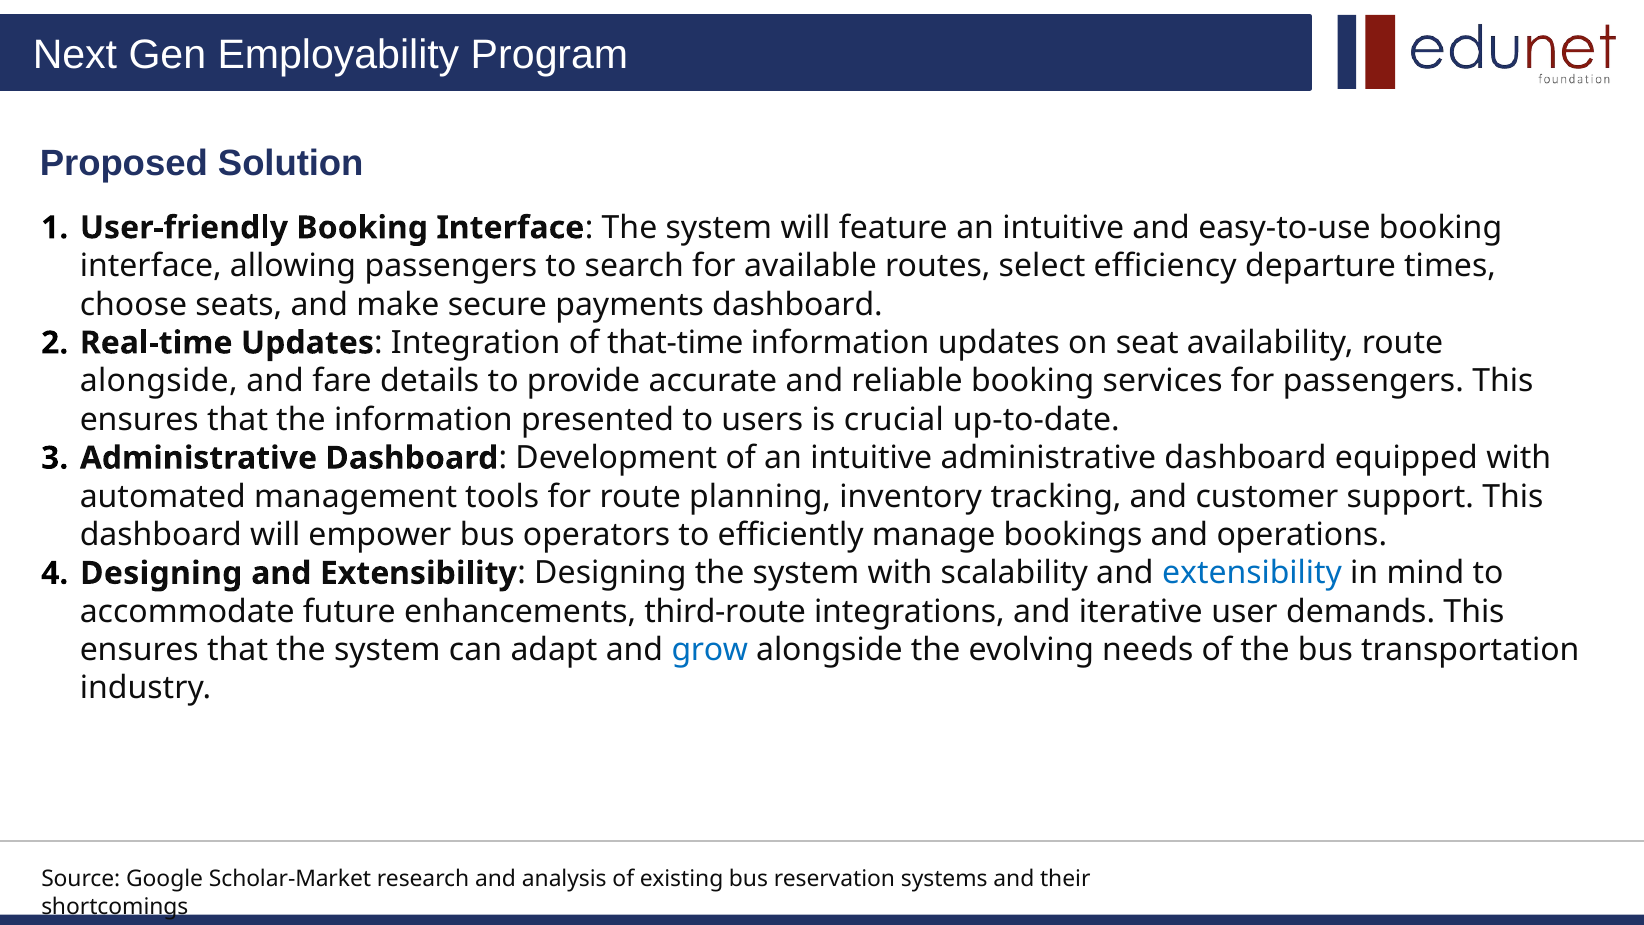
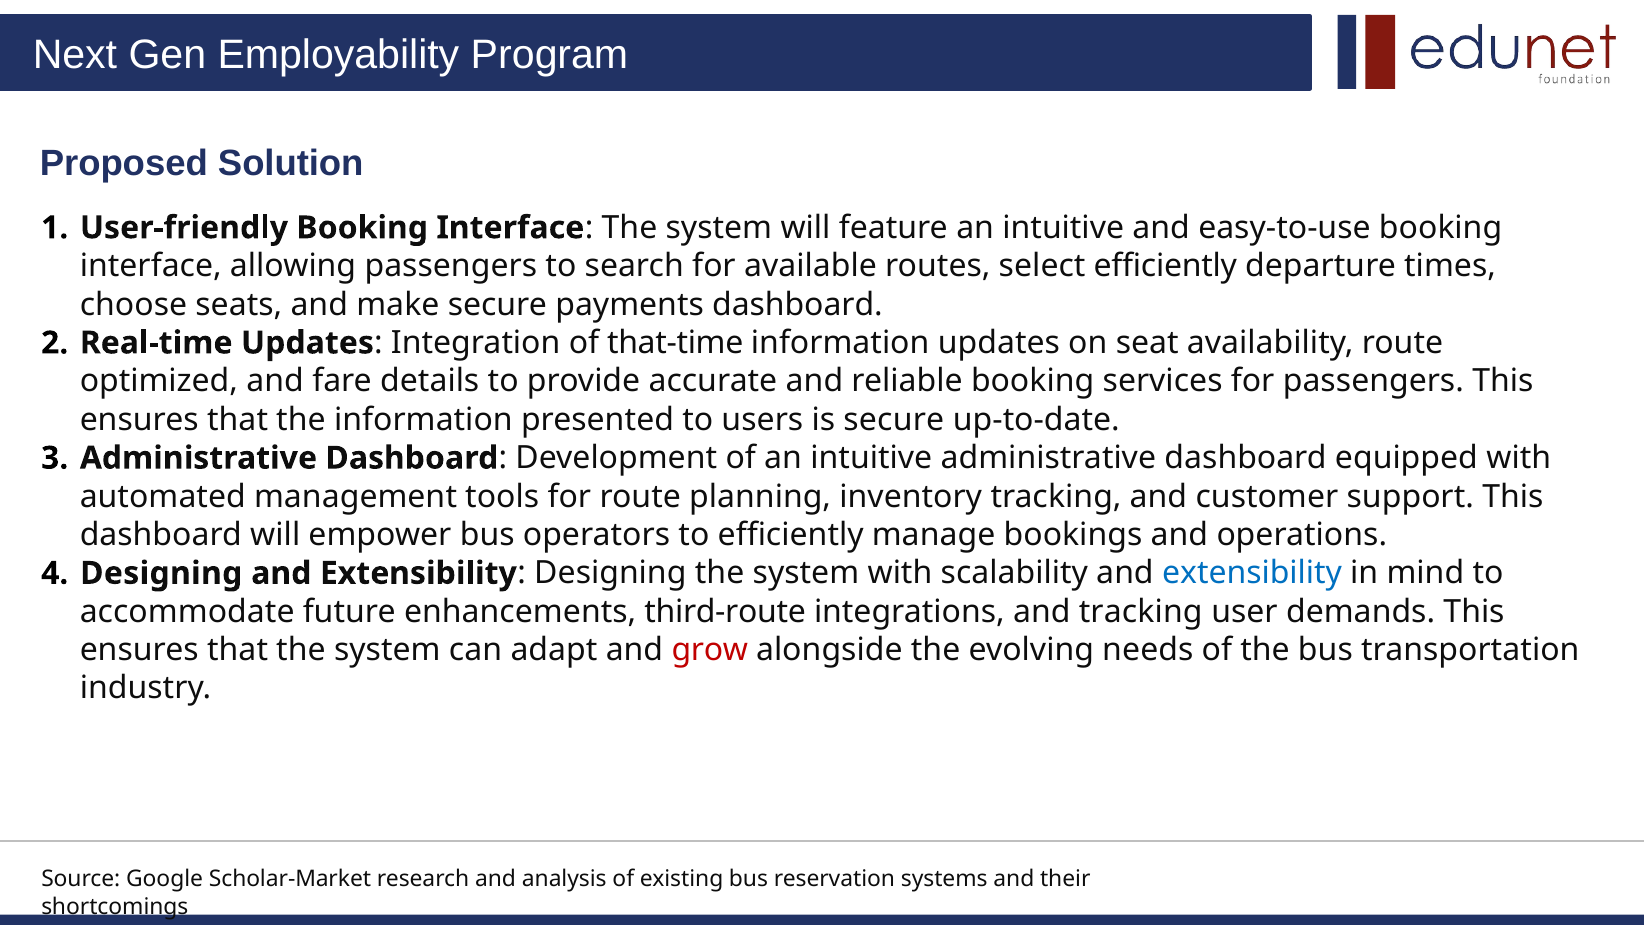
select efficiency: efficiency -> efficiently (1165, 266)
alongside: alongside -> optimized (159, 381)
is crucial: crucial -> secure (894, 420)
and iterative: iterative -> tracking (1141, 612)
grow colour: blue -> red (710, 650)
